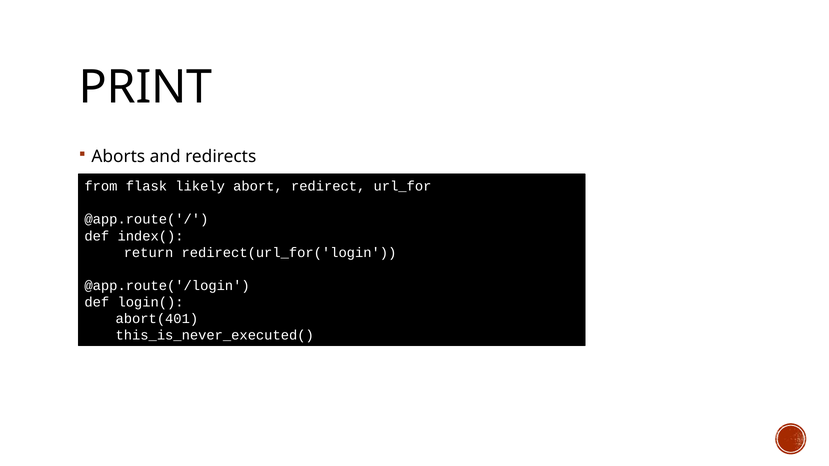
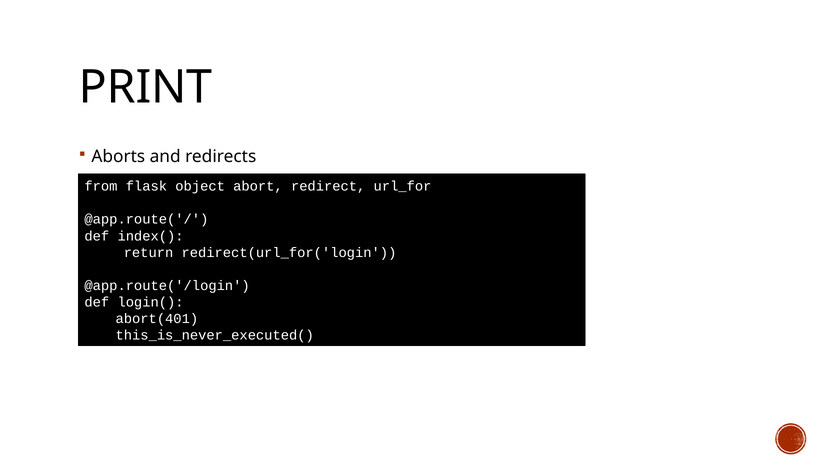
likely: likely -> object (200, 186)
